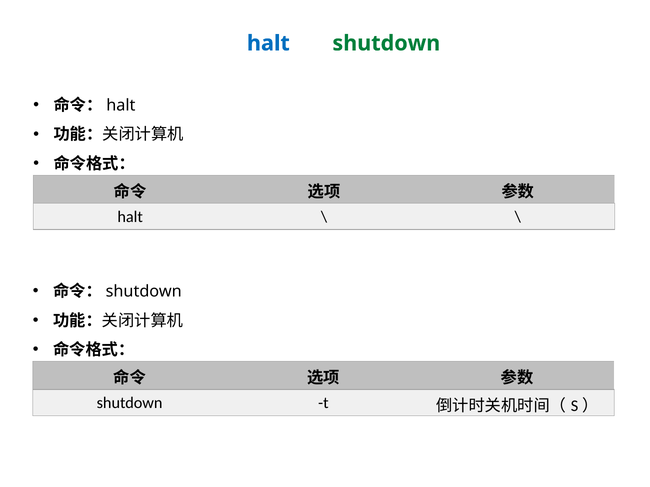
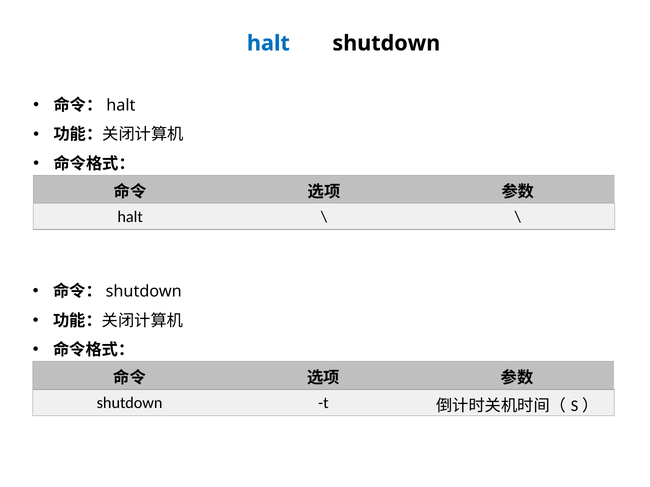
shutdown colour: green -> black (386, 43)
